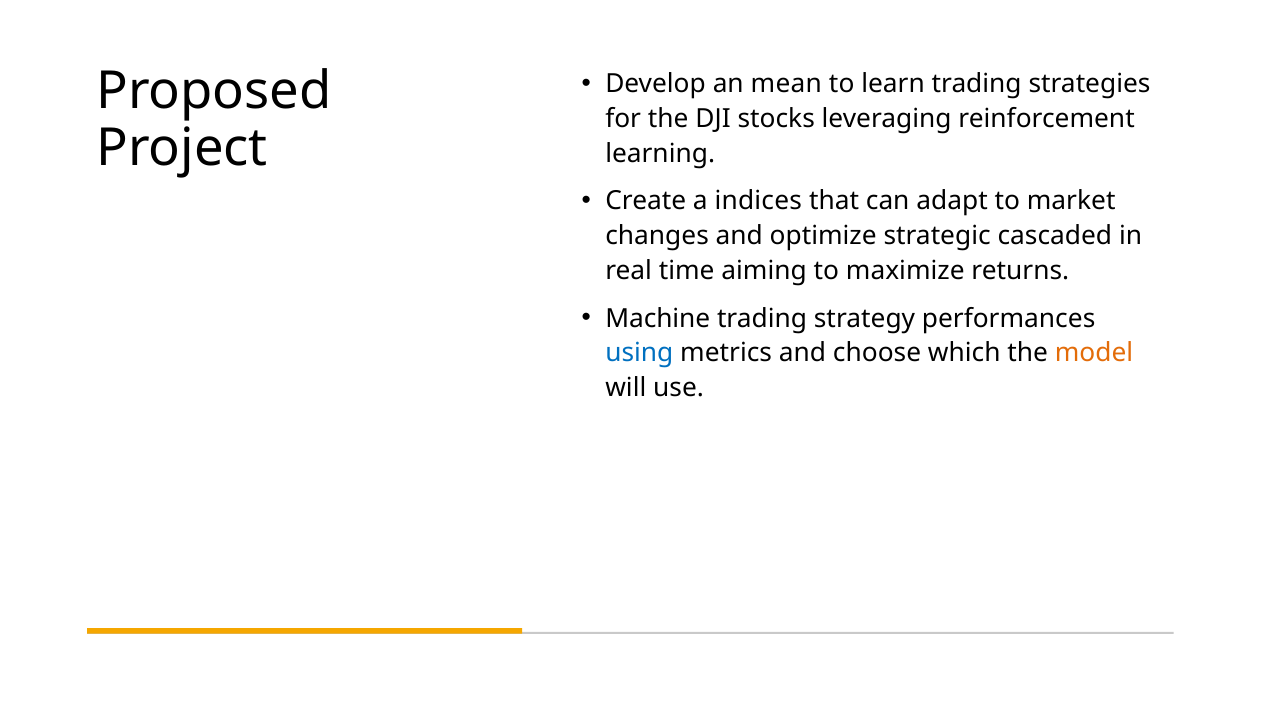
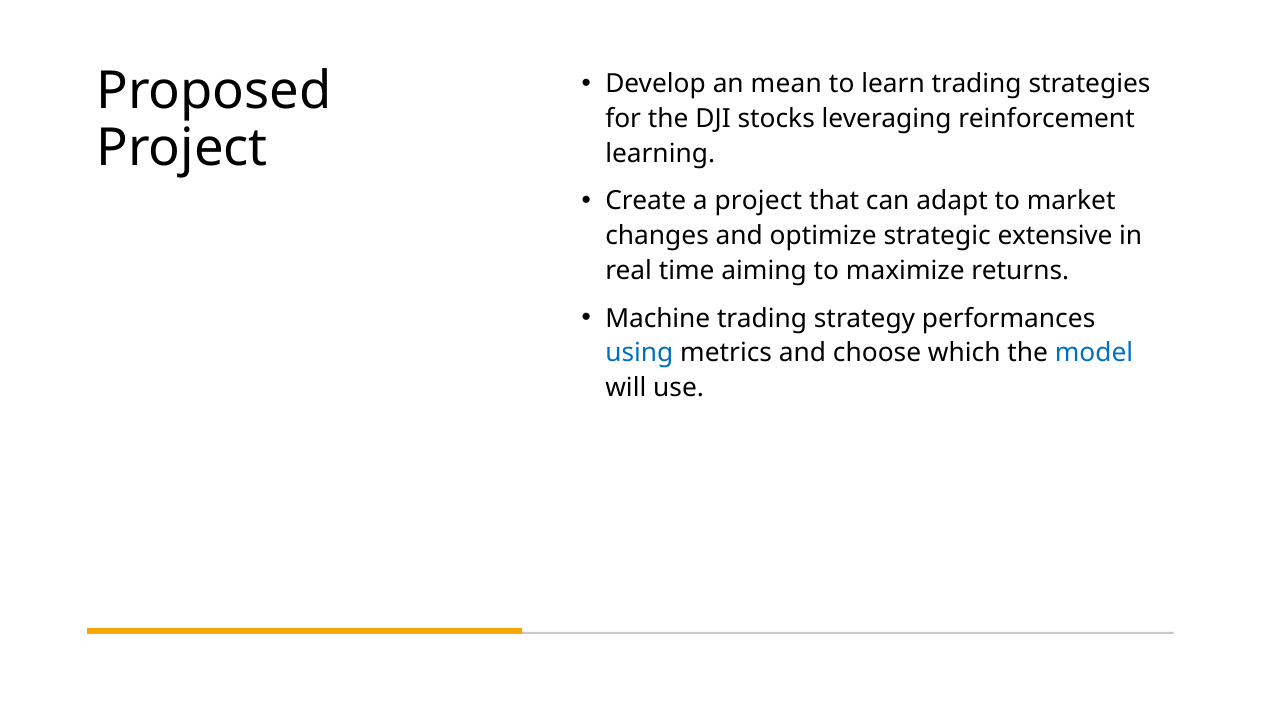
a indices: indices -> project (758, 201)
cascaded: cascaded -> extensive (1055, 236)
model colour: orange -> blue (1094, 353)
